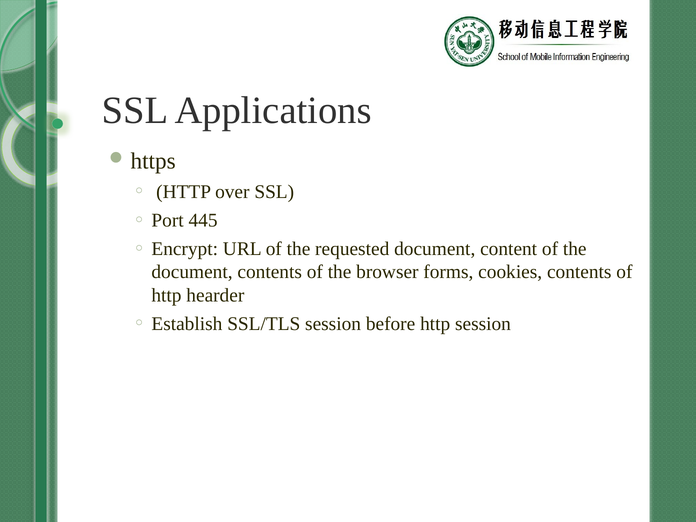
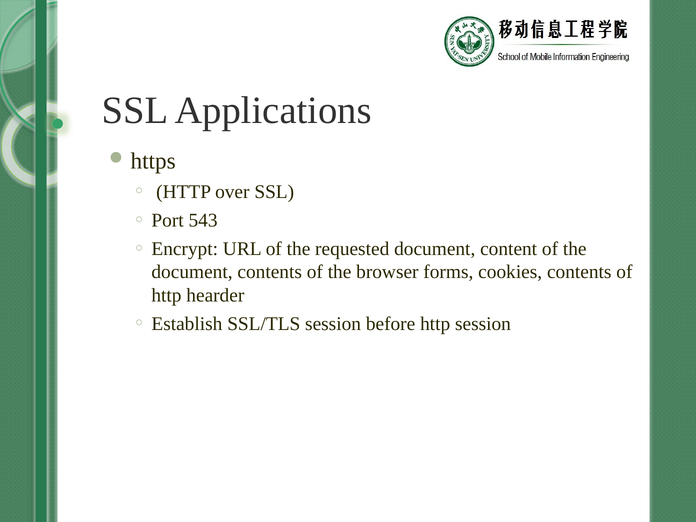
445: 445 -> 543 (203, 220)
